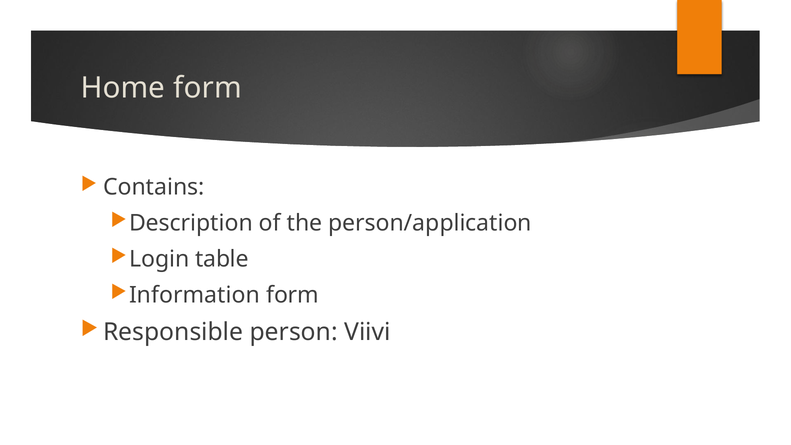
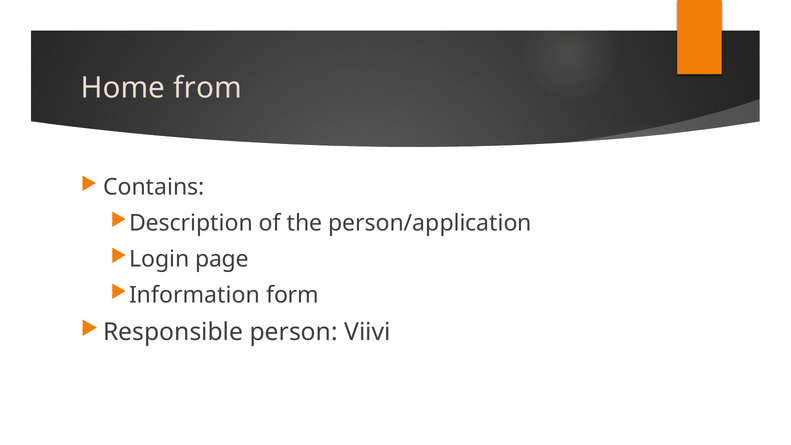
Home form: form -> from (208, 88)
table: table -> page (222, 259)
